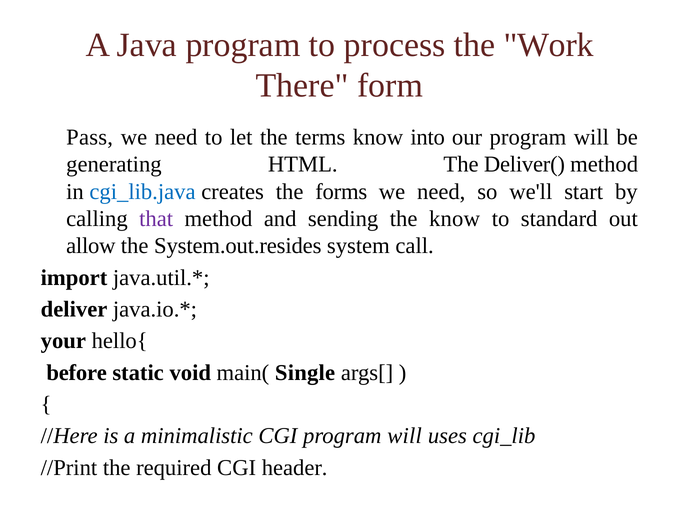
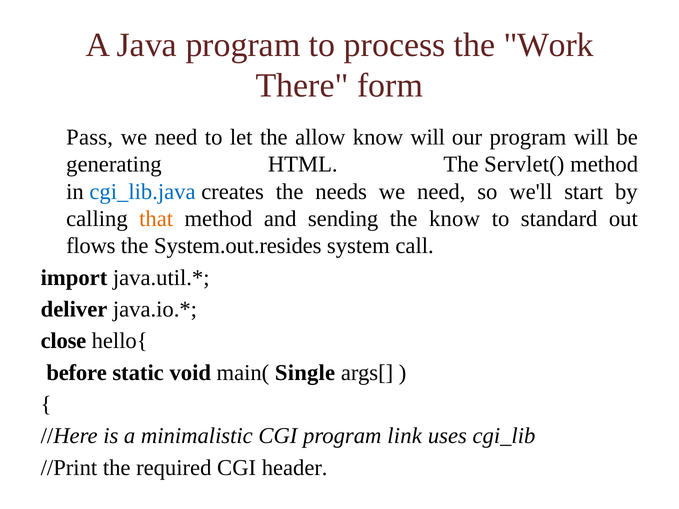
terms: terms -> allow (320, 137)
know into: into -> will (428, 137)
Deliver(: Deliver( -> Servlet( (524, 165)
forms: forms -> needs (341, 192)
that colour: purple -> orange (156, 219)
allow: allow -> flows (91, 246)
your: your -> close (63, 341)
CGI program will: will -> link (405, 436)
